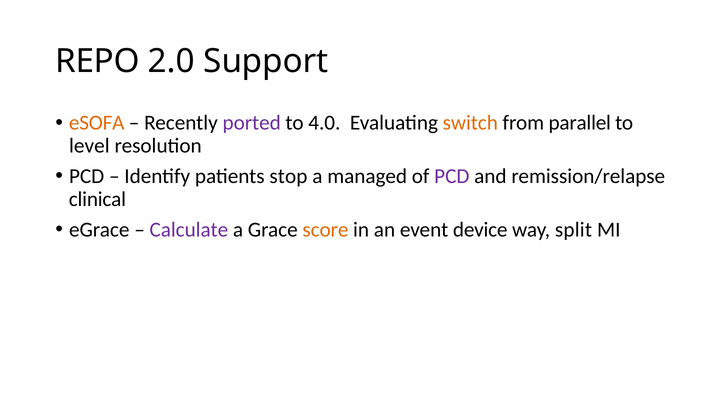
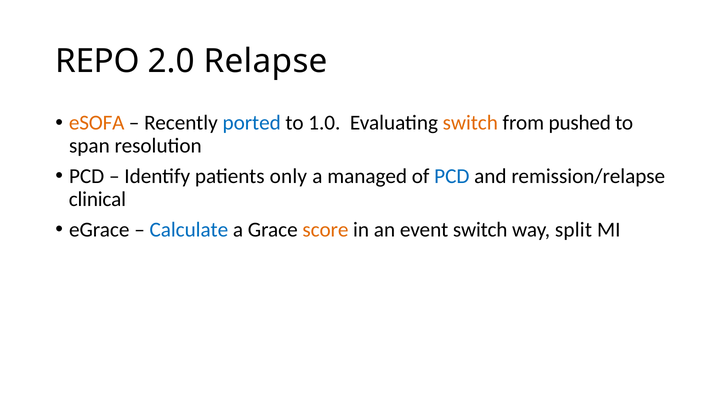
Support: Support -> Relapse (266, 61)
ported colour: purple -> blue (252, 123)
4.0: 4.0 -> 1.0 (324, 123)
parallel: parallel -> pushed (580, 123)
level: level -> span (89, 146)
stop: stop -> only (288, 176)
PCD colour: purple -> blue (452, 176)
Calculate colour: purple -> blue (189, 230)
event device: device -> switch (480, 230)
